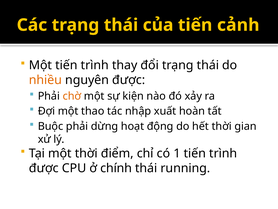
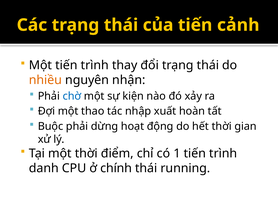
nguyên được: được -> nhận (129, 80)
chờ colour: orange -> blue (72, 96)
được: được -> danh (44, 168)
